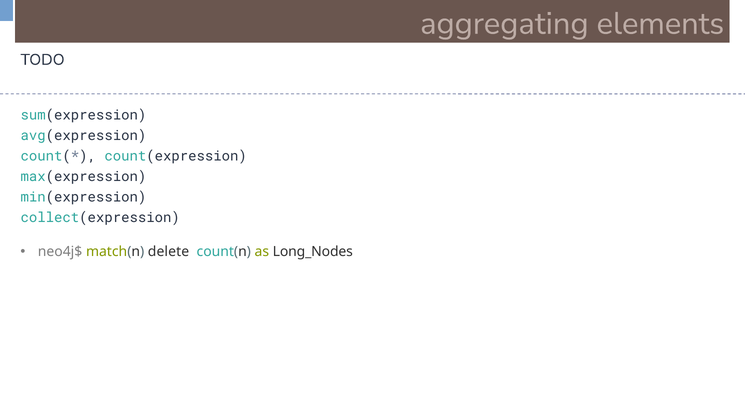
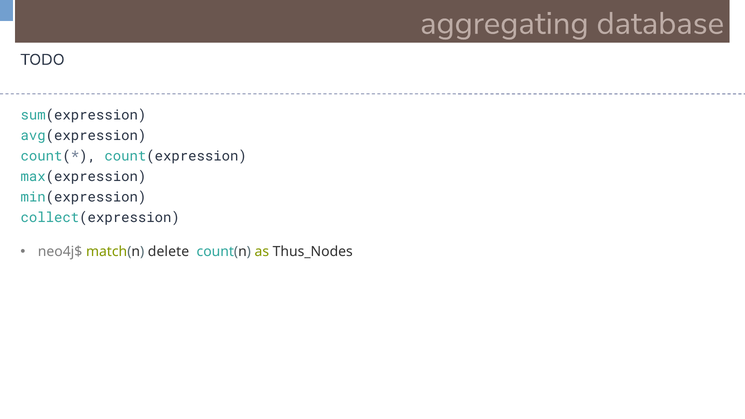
elements: elements -> database (660, 24)
Long_Nodes: Long_Nodes -> Thus_Nodes (313, 252)
